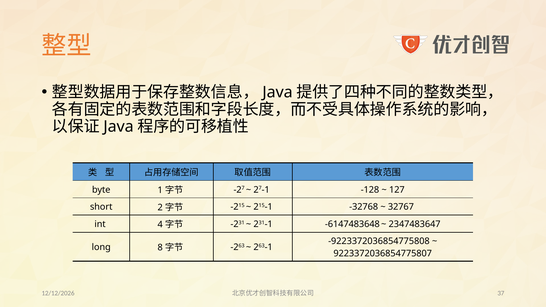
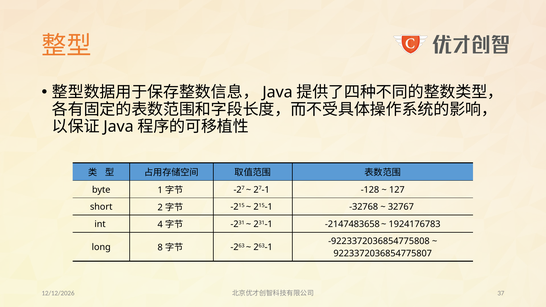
-6147483648: -6147483648 -> -2147483658 (352, 224)
2347483647: 2347483647 -> 1924176783 (415, 224)
